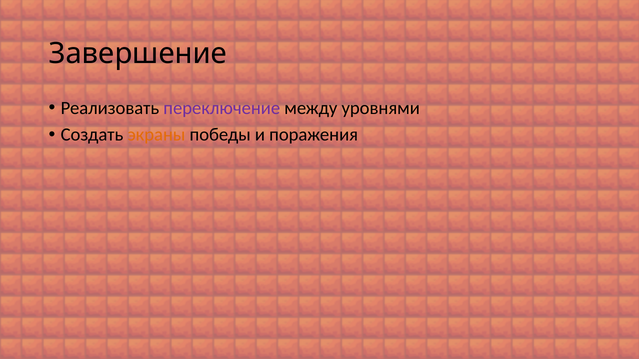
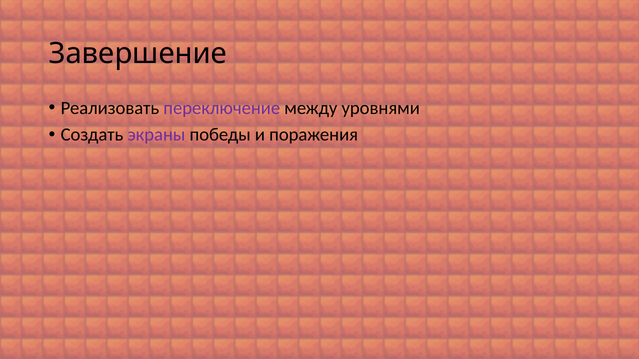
экраны colour: orange -> purple (156, 135)
